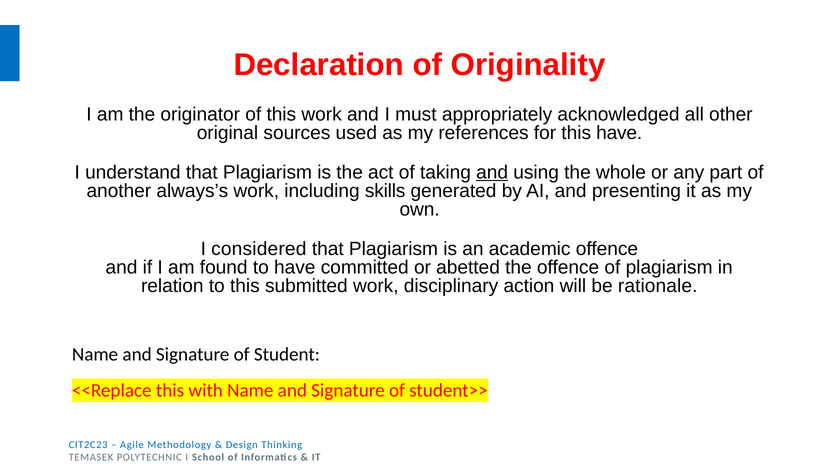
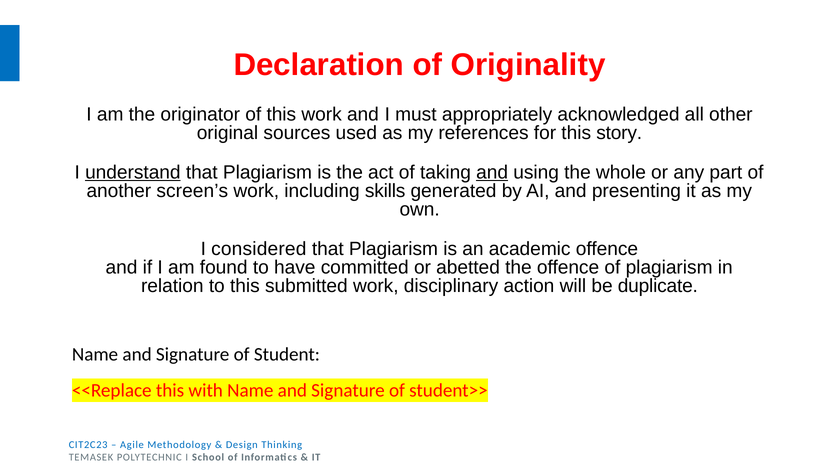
this have: have -> story (619, 133)
understand underline: none -> present (133, 172)
always’s: always’s -> screen’s (192, 191)
rationale: rationale -> duplicate (658, 286)
